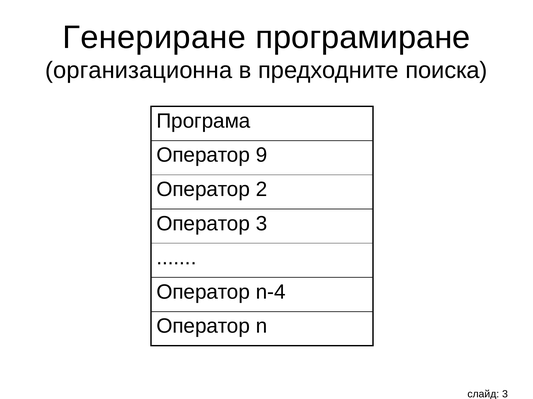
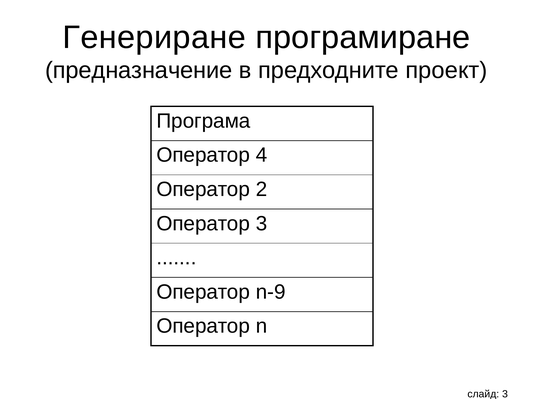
организационна: организационна -> предназначение (139, 70)
поиска: поиска -> проект (446, 70)
9: 9 -> 4 (261, 155)
n-4: n-4 -> n-9 (271, 292)
